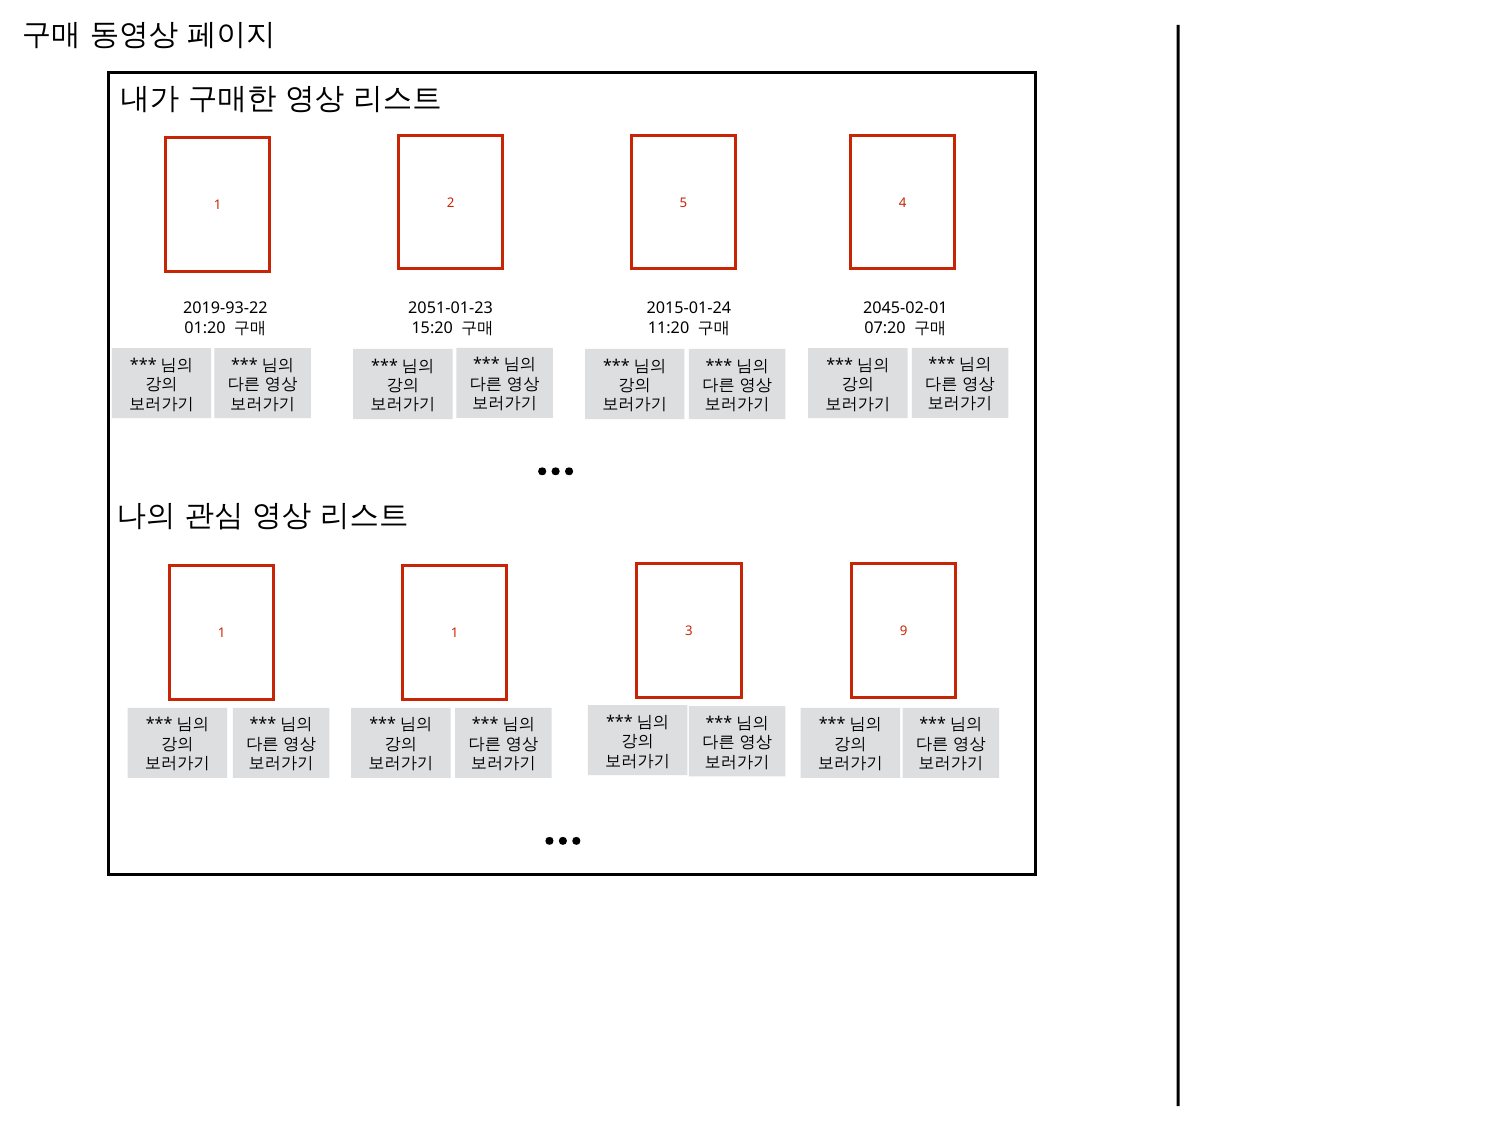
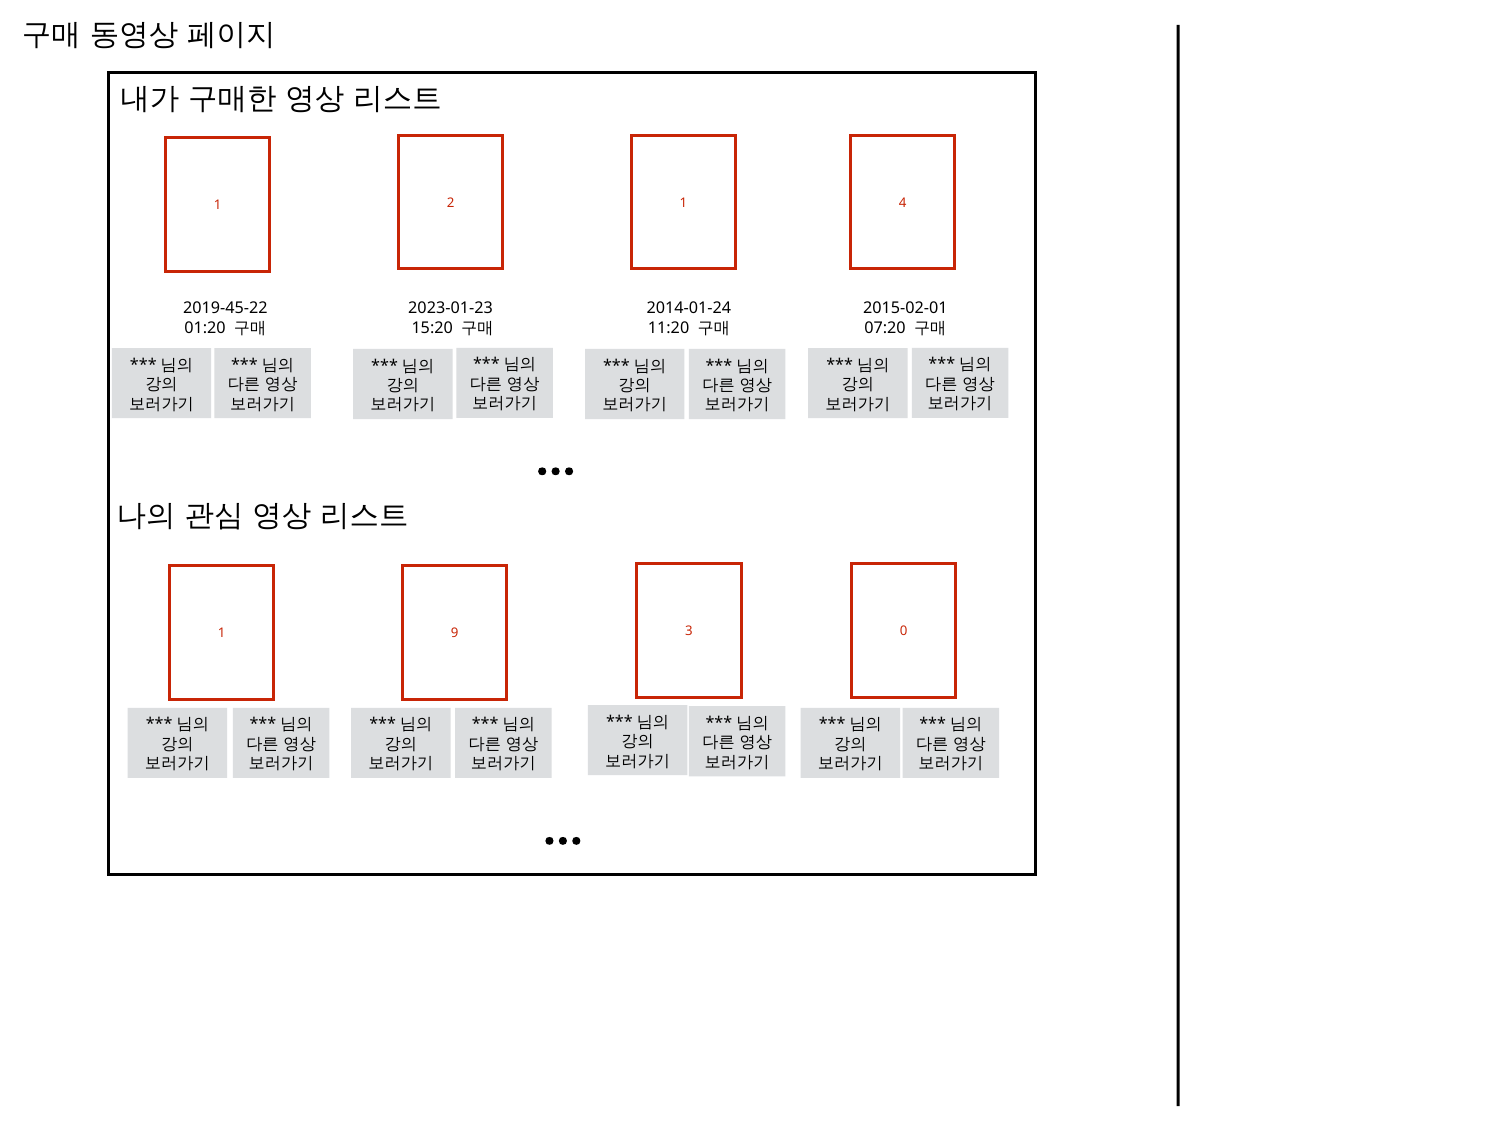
2 5: 5 -> 1 (683, 203)
2019-93-22: 2019-93-22 -> 2019-45-22 (225, 308)
2051-01-23: 2051-01-23 -> 2023-01-23 (451, 308)
2015-01-24: 2015-01-24 -> 2014-01-24 (689, 308)
2045-02-01: 2045-02-01 -> 2015-02-01 (905, 308)
1 1: 1 -> 9 (455, 633)
9: 9 -> 0 (904, 632)
